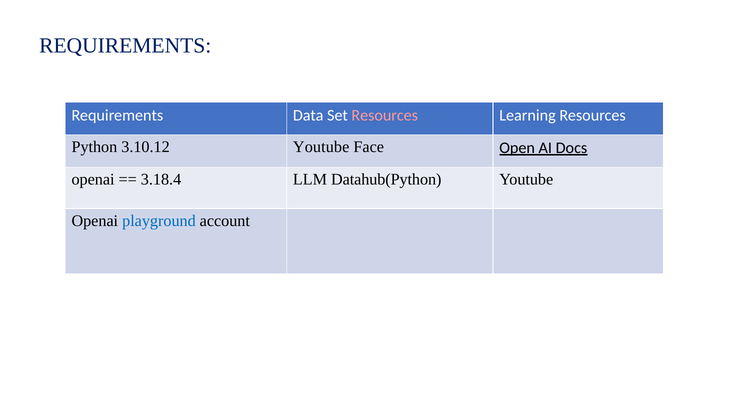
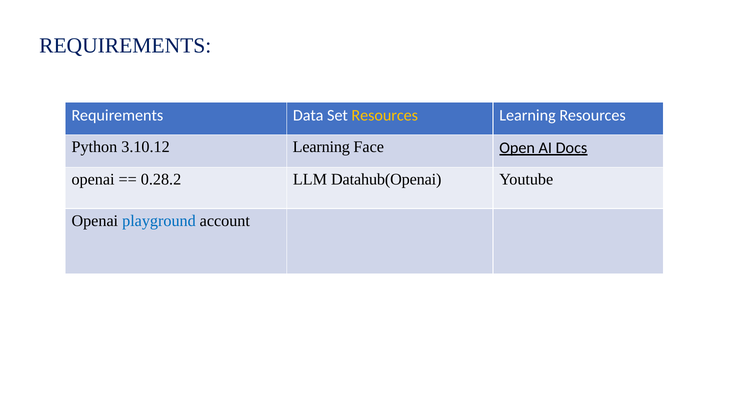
Resources colour: pink -> yellow (385, 115)
3.10.12 Youtube: Youtube -> Learning (321, 147)
3.18.4: 3.18.4 -> 0.28.2 (161, 179)
Datahub(Python: Datahub(Python -> Datahub(Openai (386, 179)
